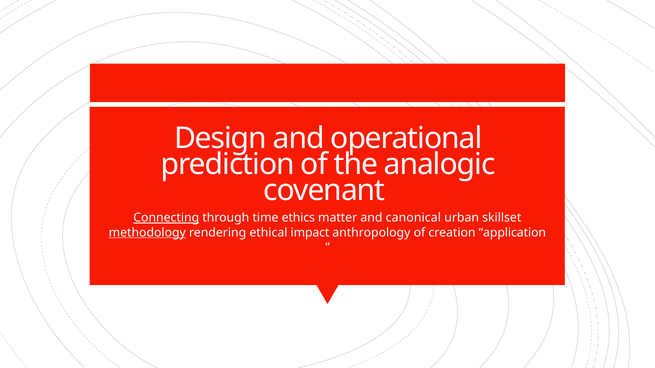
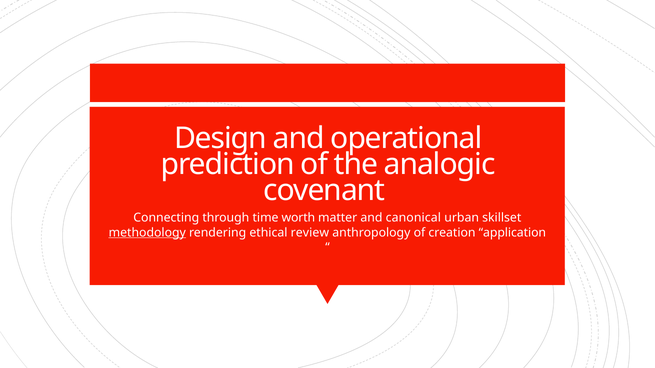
Connecting underline: present -> none (166, 218)
ethics: ethics -> worth (298, 218)
impact: impact -> review (310, 233)
